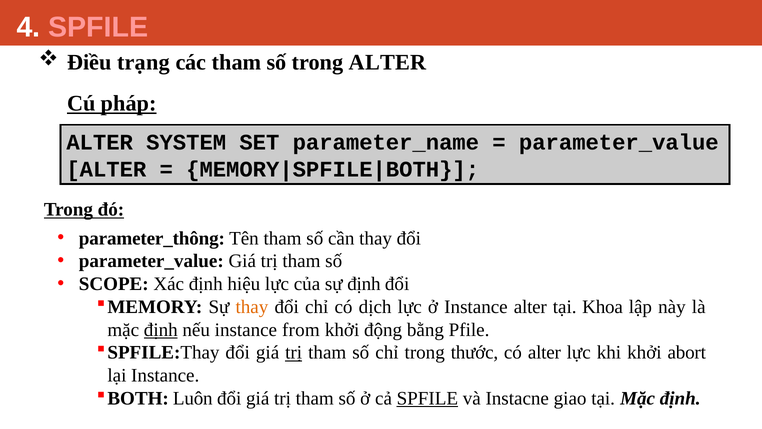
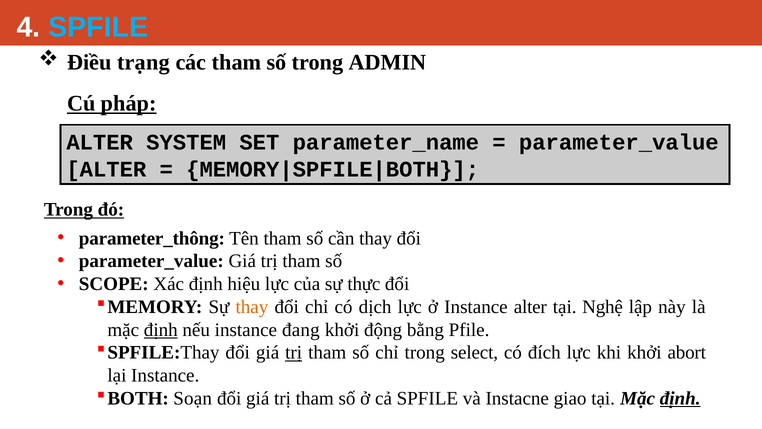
SPFILE colour: pink -> light blue (98, 28)
trong ALTER: ALTER -> ADMIN (388, 62)
sự định: định -> thực (364, 284)
Khoa: Khoa -> Nghệ (603, 307)
from: from -> đang (301, 329)
thước: thước -> select (474, 352)
có alter: alter -> đích (544, 352)
Luôn: Luôn -> Soạn (193, 398)
SPFILE underline: present -> none (427, 398)
định underline: none -> present (680, 398)
